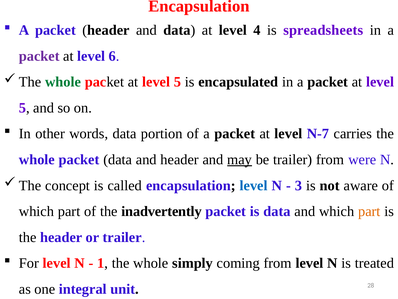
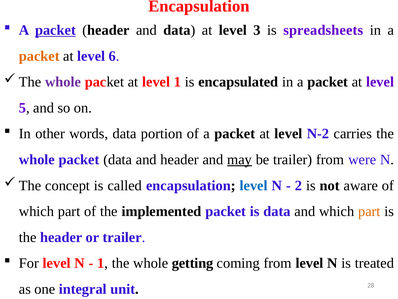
packet underline: none -> present (55, 30)
4: 4 -> 3 (257, 30)
packet colour: purple -> orange (39, 56)
whole colour: green -> purple (63, 82)
5: 5 -> 1 (178, 82)
N-7: N-7 -> N-2 (318, 133)
3: 3 -> 2 (298, 185)
inadvertently: inadvertently -> implemented (161, 211)
simply: simply -> getting (193, 263)
